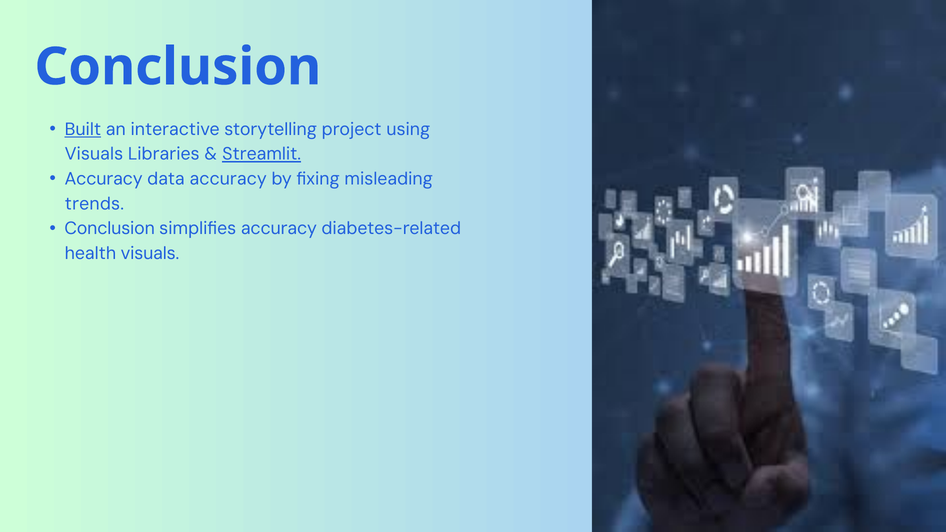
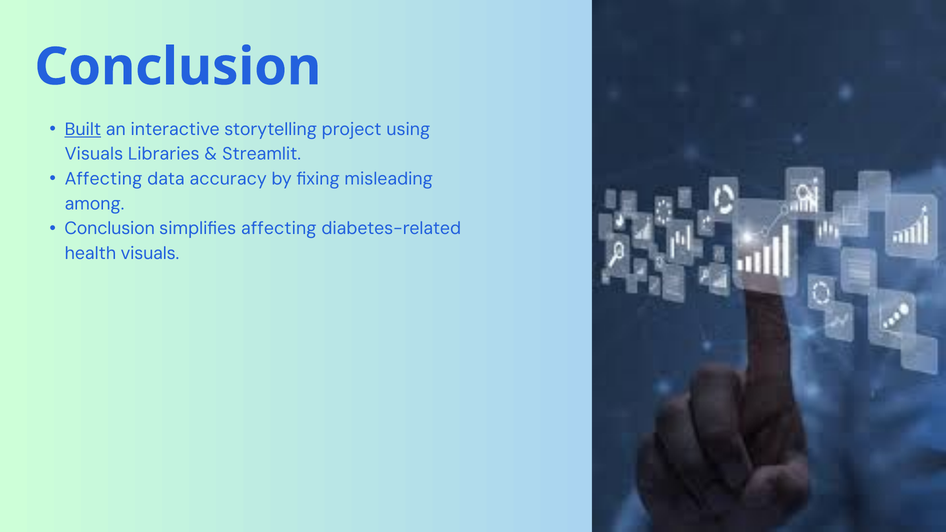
Streamlit underline: present -> none (262, 154)
Accuracy: Accuracy -> Affecting (104, 179)
trends: trends -> among (94, 204)
simplifies accuracy: accuracy -> affecting (279, 229)
